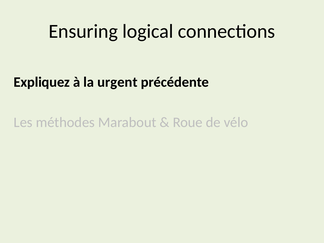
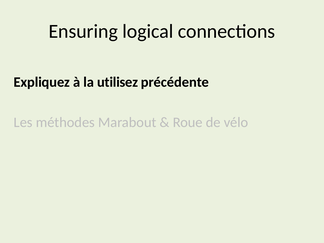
urgent: urgent -> utilisez (118, 82)
